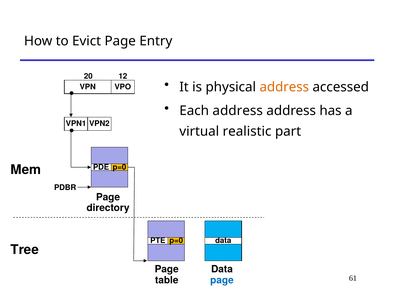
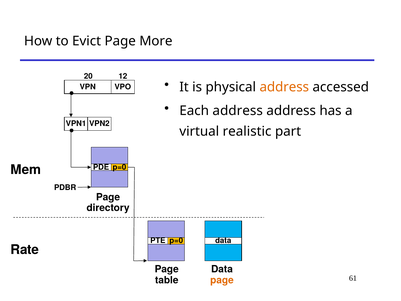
Entry: Entry -> More (156, 41)
Tree: Tree -> Rate (25, 250)
page colour: blue -> orange (222, 280)
